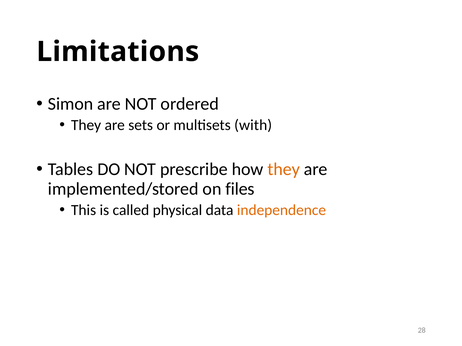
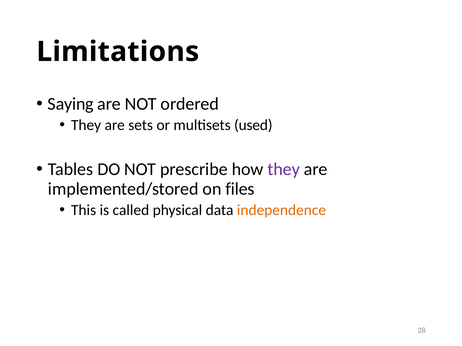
Simon: Simon -> Saying (71, 104)
with: with -> used (253, 125)
they colour: orange -> purple (284, 170)
